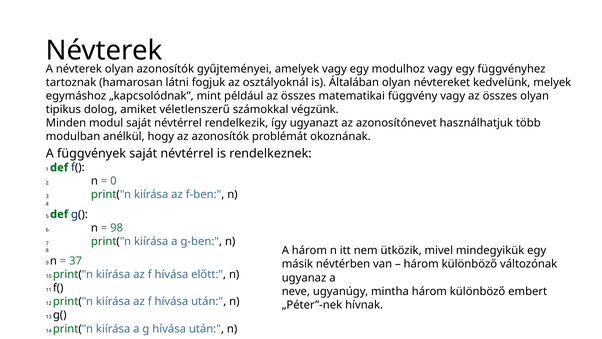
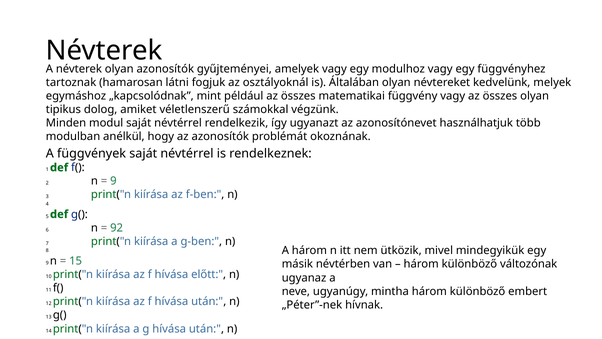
0: 0 -> 9 (113, 181)
98: 98 -> 92 (117, 228)
37: 37 -> 15 (76, 261)
